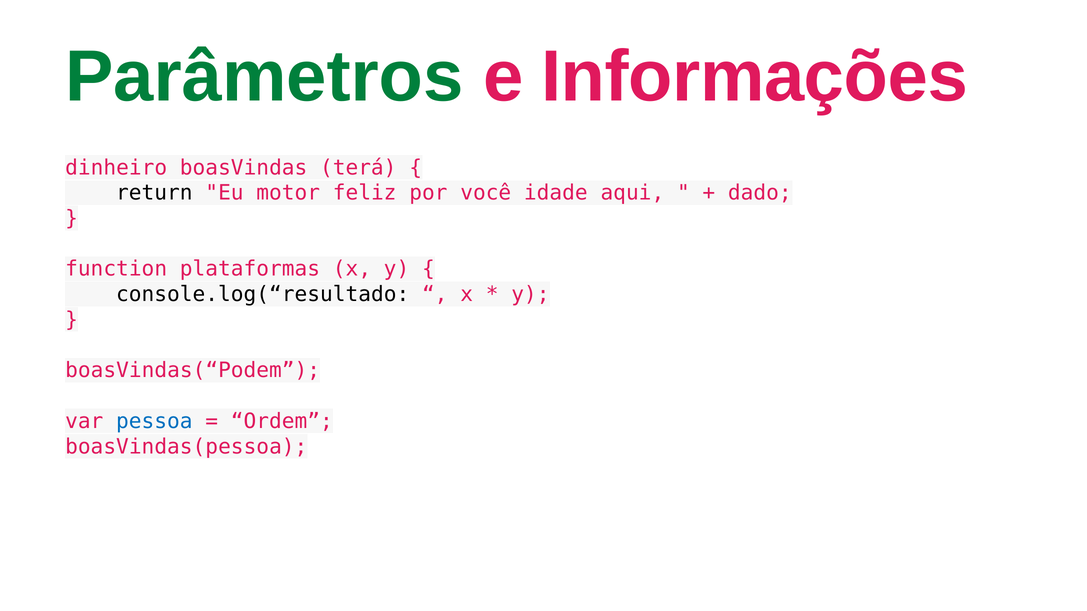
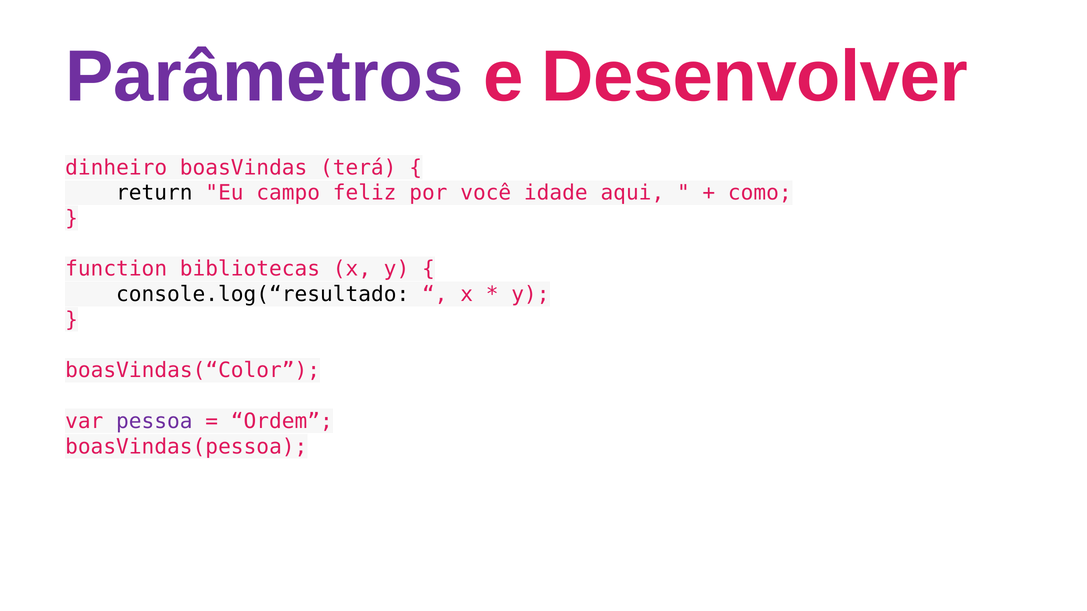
Parâmetros colour: green -> purple (264, 77)
Informações: Informações -> Desenvolver (755, 77)
motor: motor -> campo (288, 193)
dado: dado -> como (760, 193)
plataformas: plataformas -> bibliotecas (250, 269)
boasVindas(“Podem: boasVindas(“Podem -> boasVindas(“Color (193, 371)
pessoa colour: blue -> purple (154, 421)
